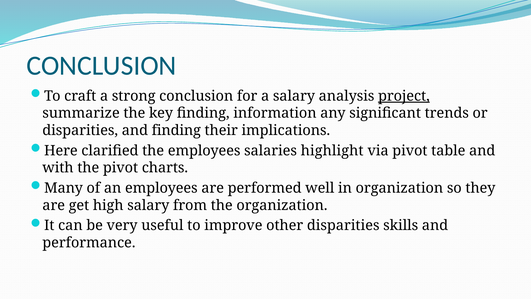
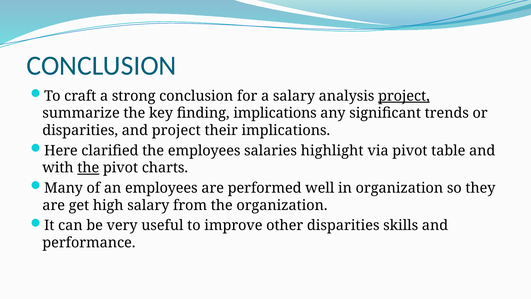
finding information: information -> implications (275, 113)
and finding: finding -> project (176, 130)
the underline: none -> present (88, 168)
